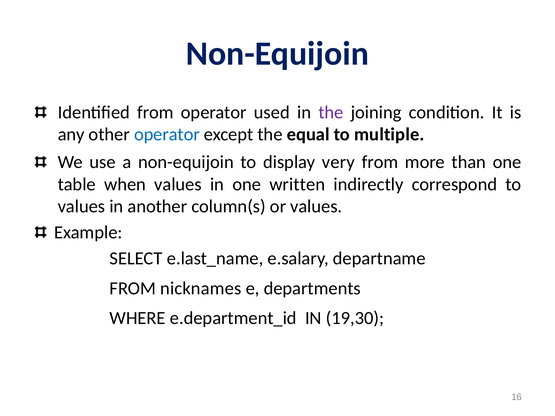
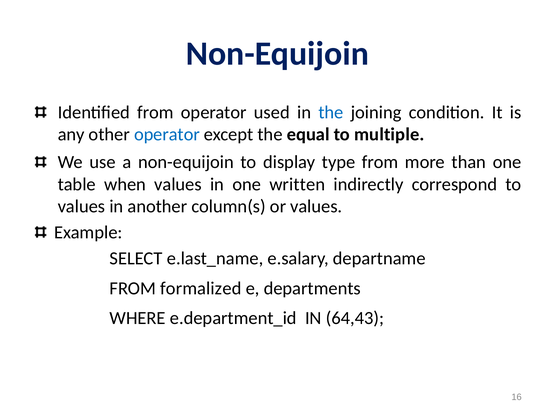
the colour: purple -> blue (331, 112)
very: very -> type (339, 162)
nicknames: nicknames -> formalized (201, 288)
19,30: 19,30 -> 64,43 (355, 318)
